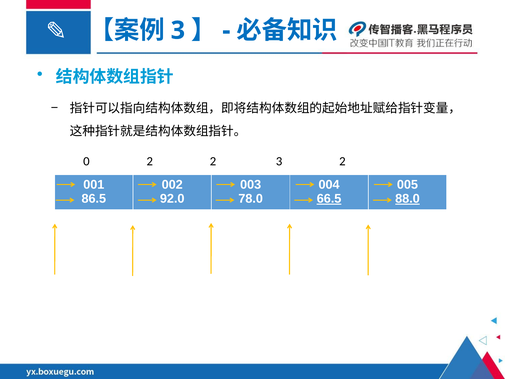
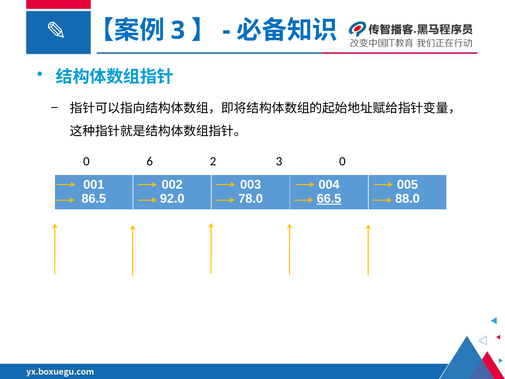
0 2: 2 -> 6 (150, 161)
3 2: 2 -> 0 (342, 161)
88.0 underline: present -> none (407, 199)
